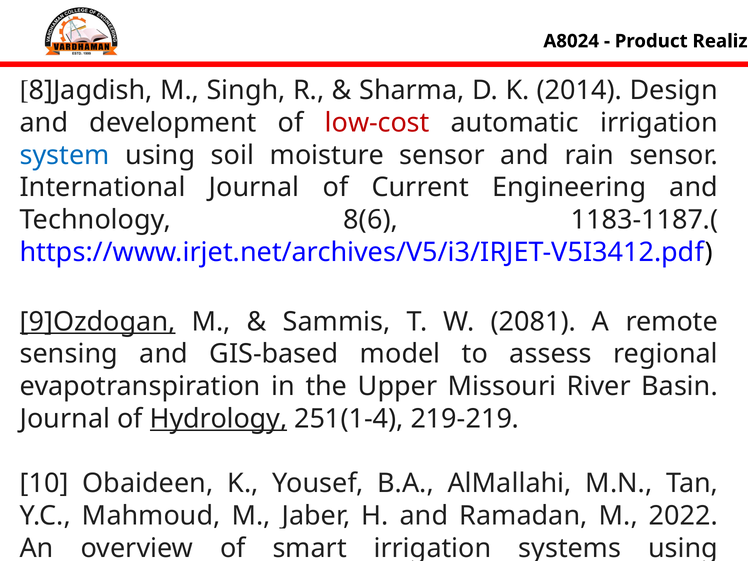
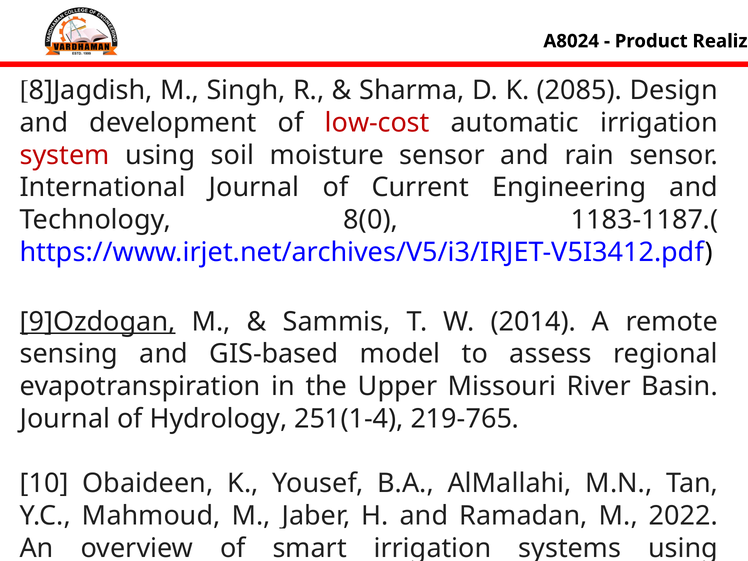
2014: 2014 -> 2085 (580, 90)
system colour: blue -> red (65, 155)
8(6: 8(6 -> 8(0 (371, 220)
2081: 2081 -> 2014 (533, 322)
Hydrology underline: present -> none (219, 419)
219-219: 219-219 -> 219-765 (465, 419)
